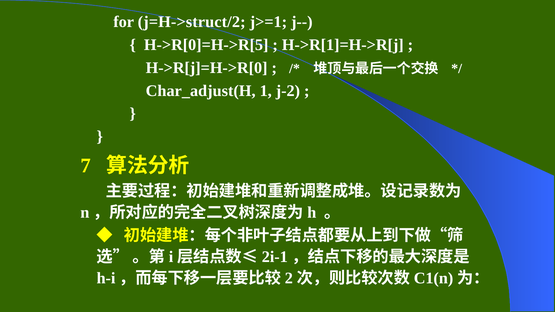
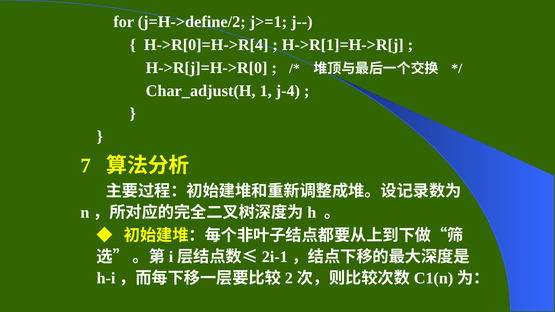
j=H->struct/2: j=H->struct/2 -> j=H->define/2 (192, 22)
H->R[0]=H->R[5: H->R[0]=H->R[5 -> H->R[0]=H->R[4 (206, 45)
j-2: j-2 -> j-4 (288, 91)
